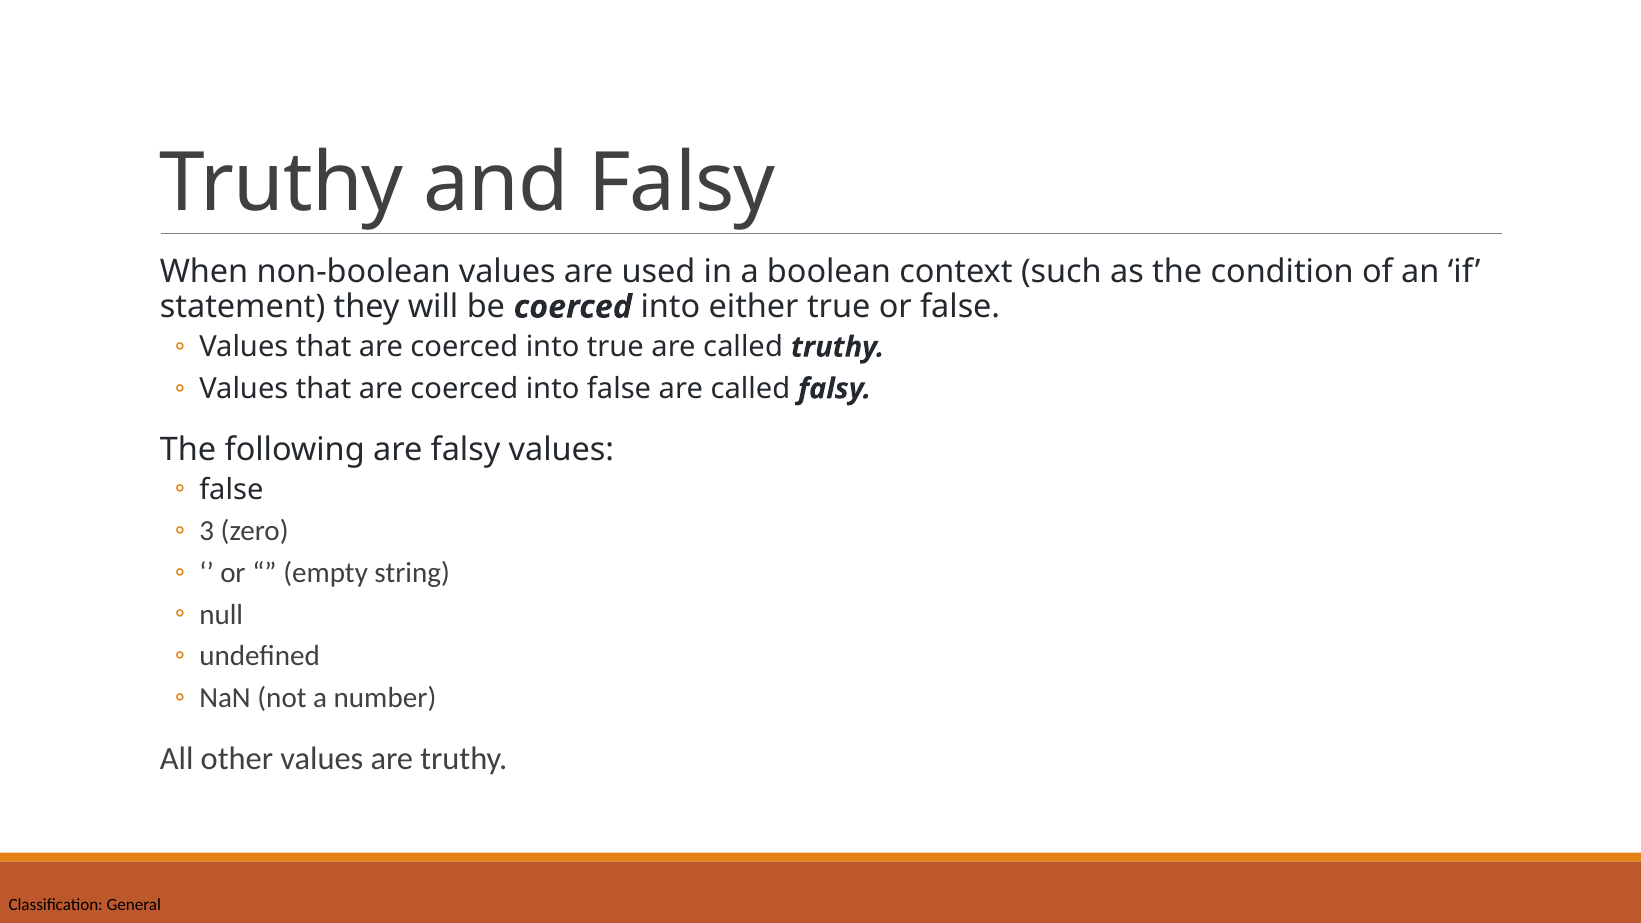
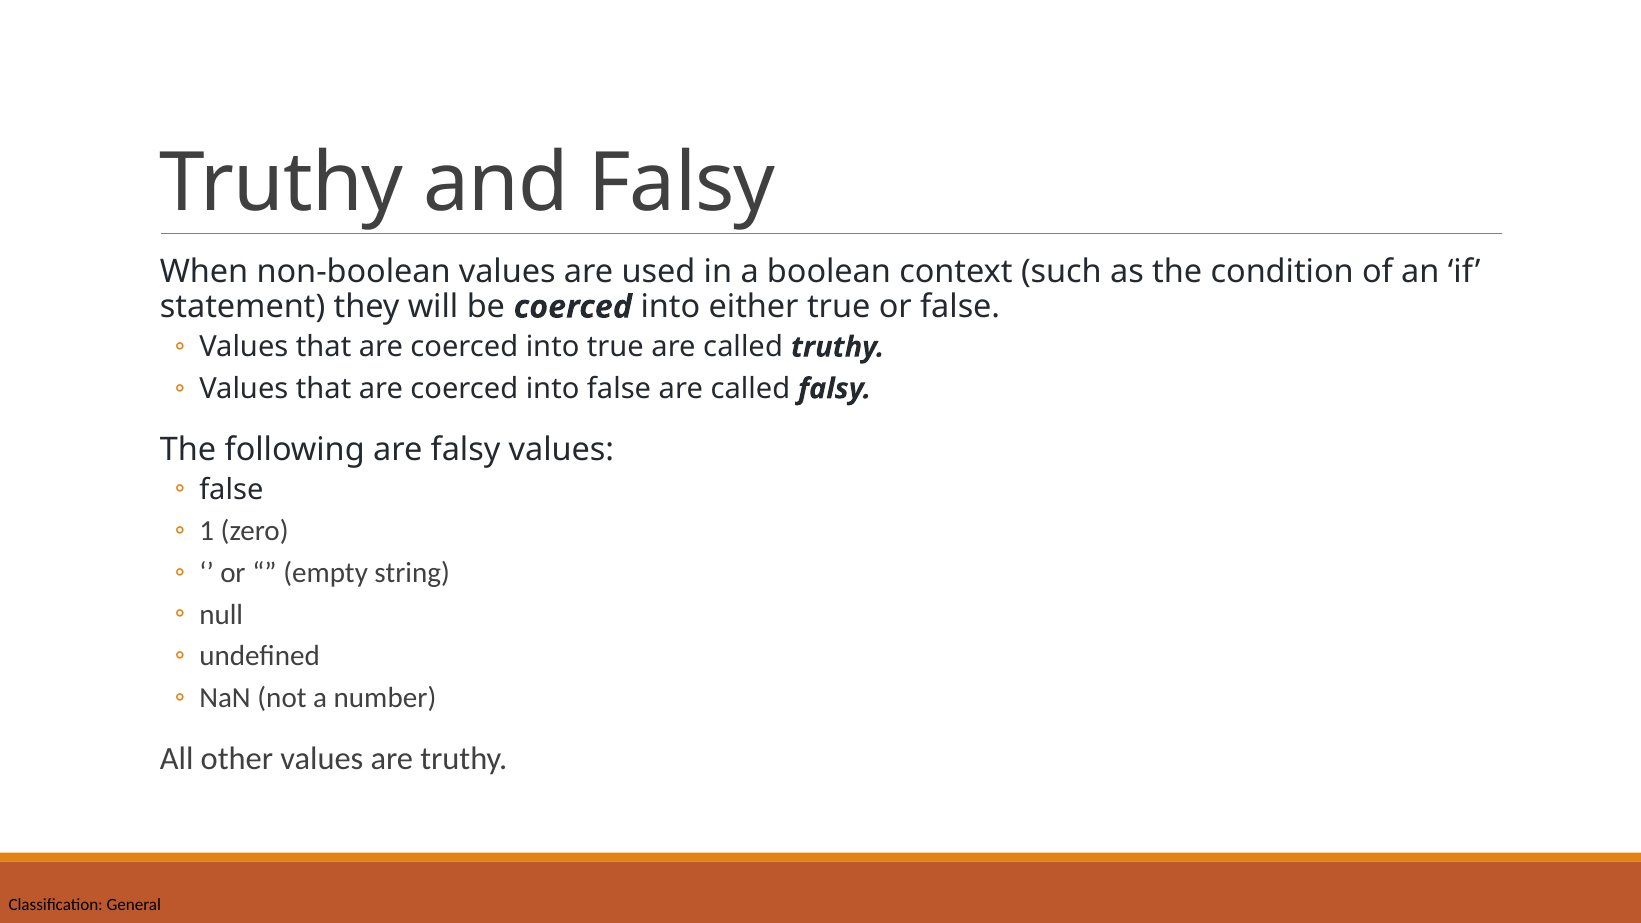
3: 3 -> 1 (207, 531)
